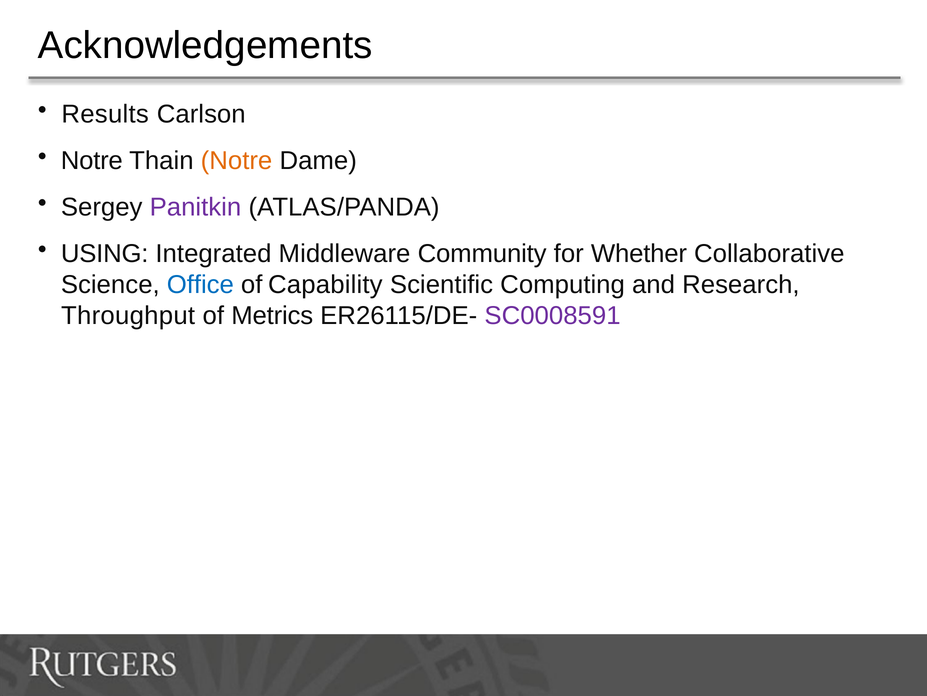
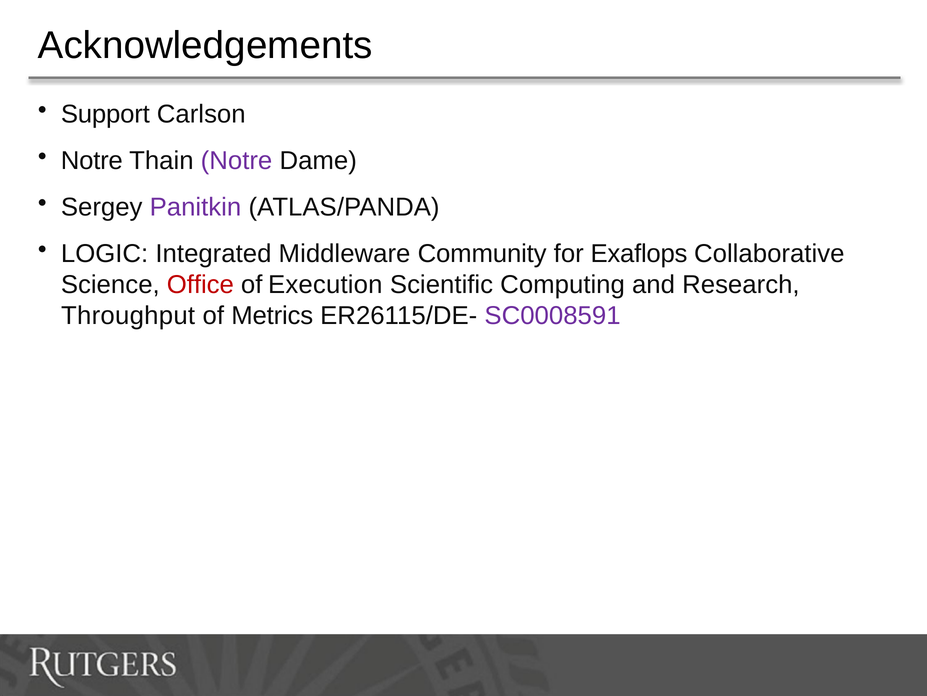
Results: Results -> Support (105, 114)
Notre colour: orange -> purple (237, 161)
USING: USING -> LOGIC (105, 253)
Whether: Whether -> Exaflops (639, 253)
Office colour: blue -> red (200, 284)
Capability: Capability -> Execution (325, 284)
